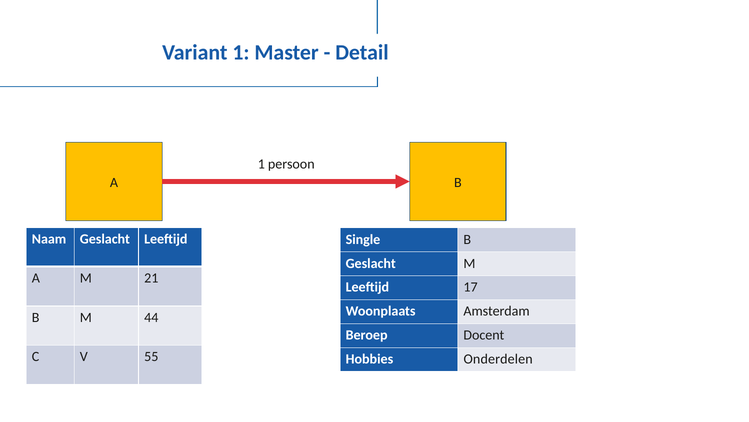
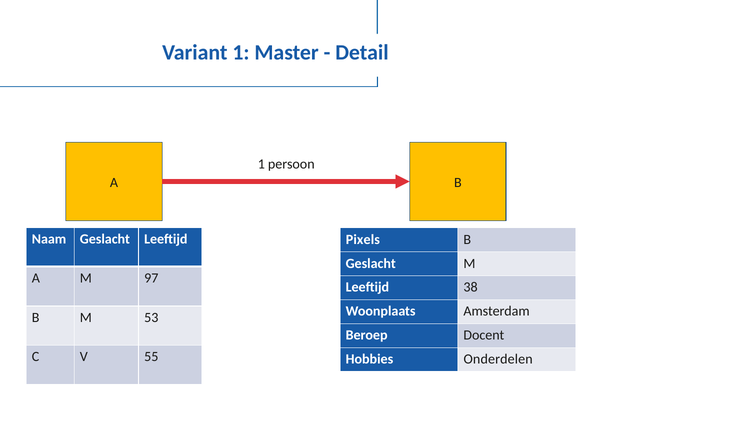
Single: Single -> Pixels (363, 239)
21: 21 -> 97 (151, 278)
17: 17 -> 38 (471, 287)
44: 44 -> 53 (151, 317)
